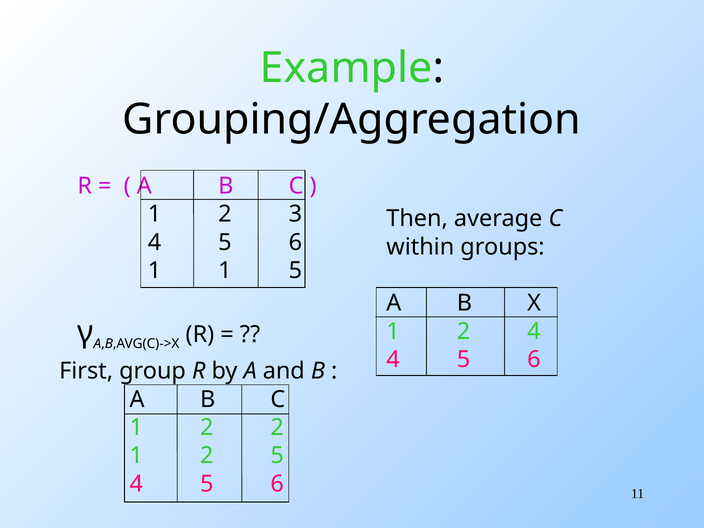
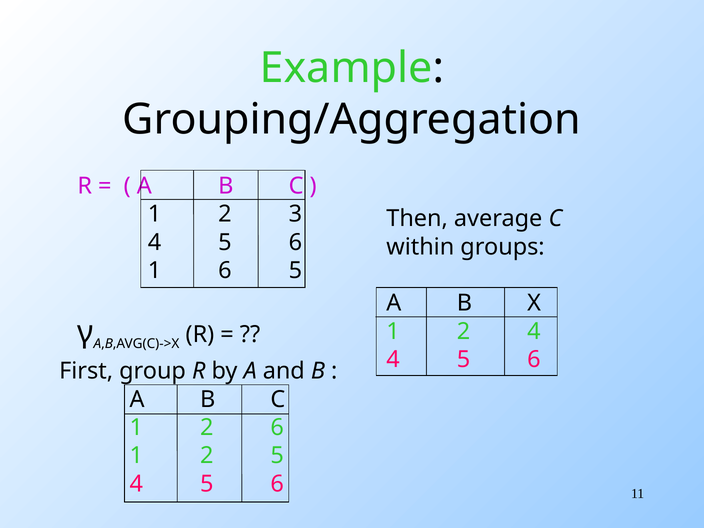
1 1: 1 -> 6 (225, 270)
2 2: 2 -> 6 (277, 427)
